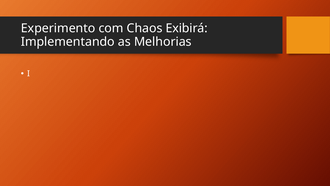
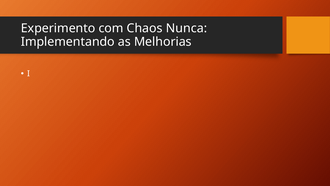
Exibirá: Exibirá -> Nunca (187, 28)
